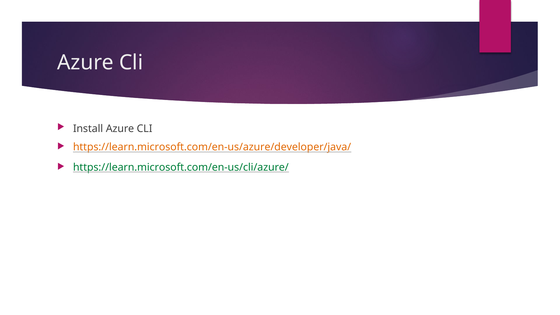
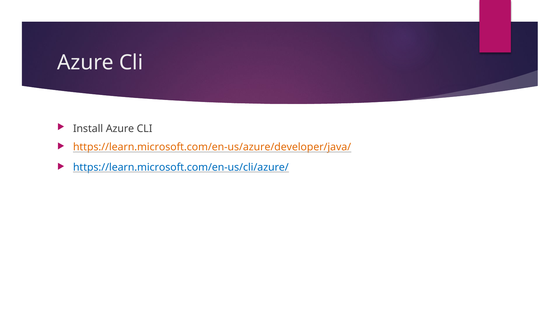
https://learn.microsoft.com/en-us/cli/azure/ colour: green -> blue (181, 167)
